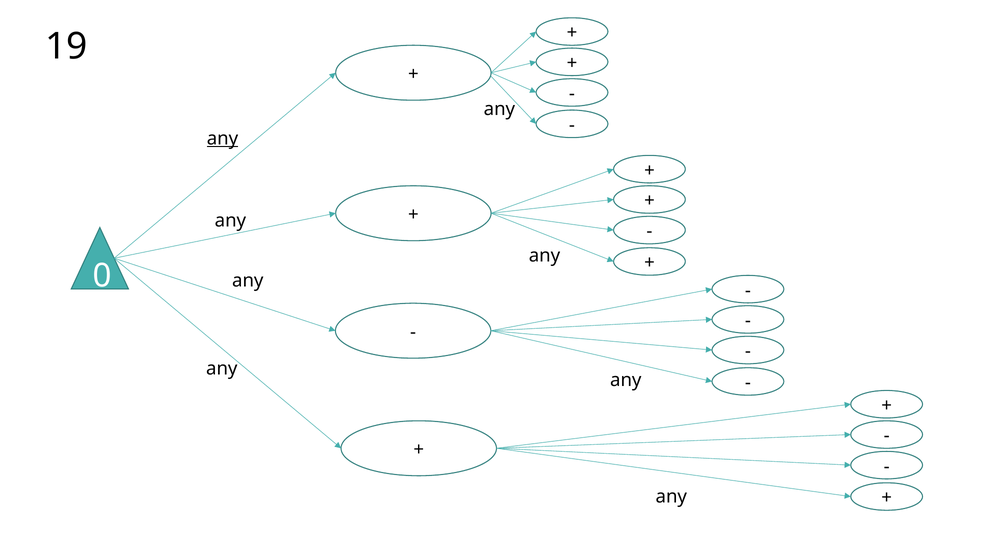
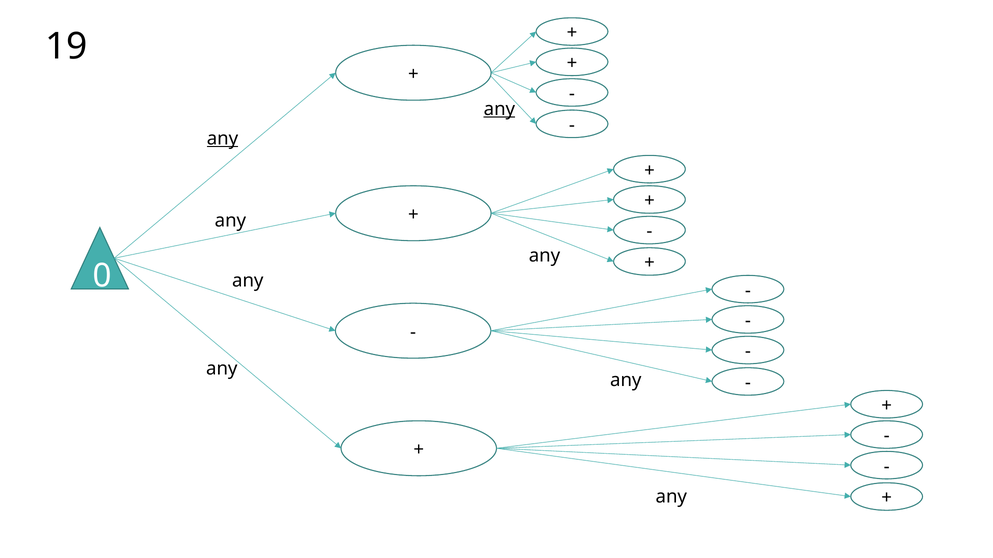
any underline: none -> present (499, 109)
